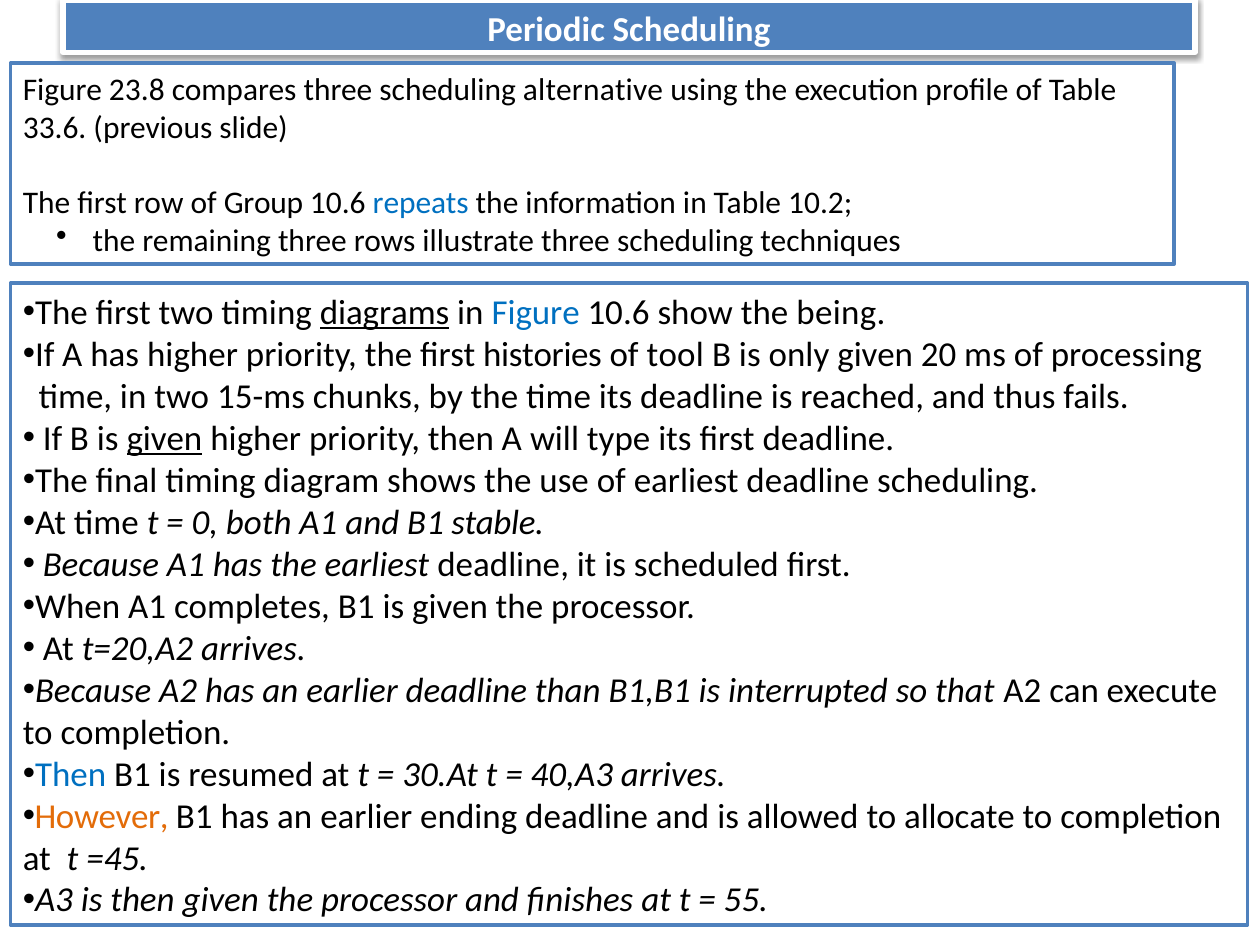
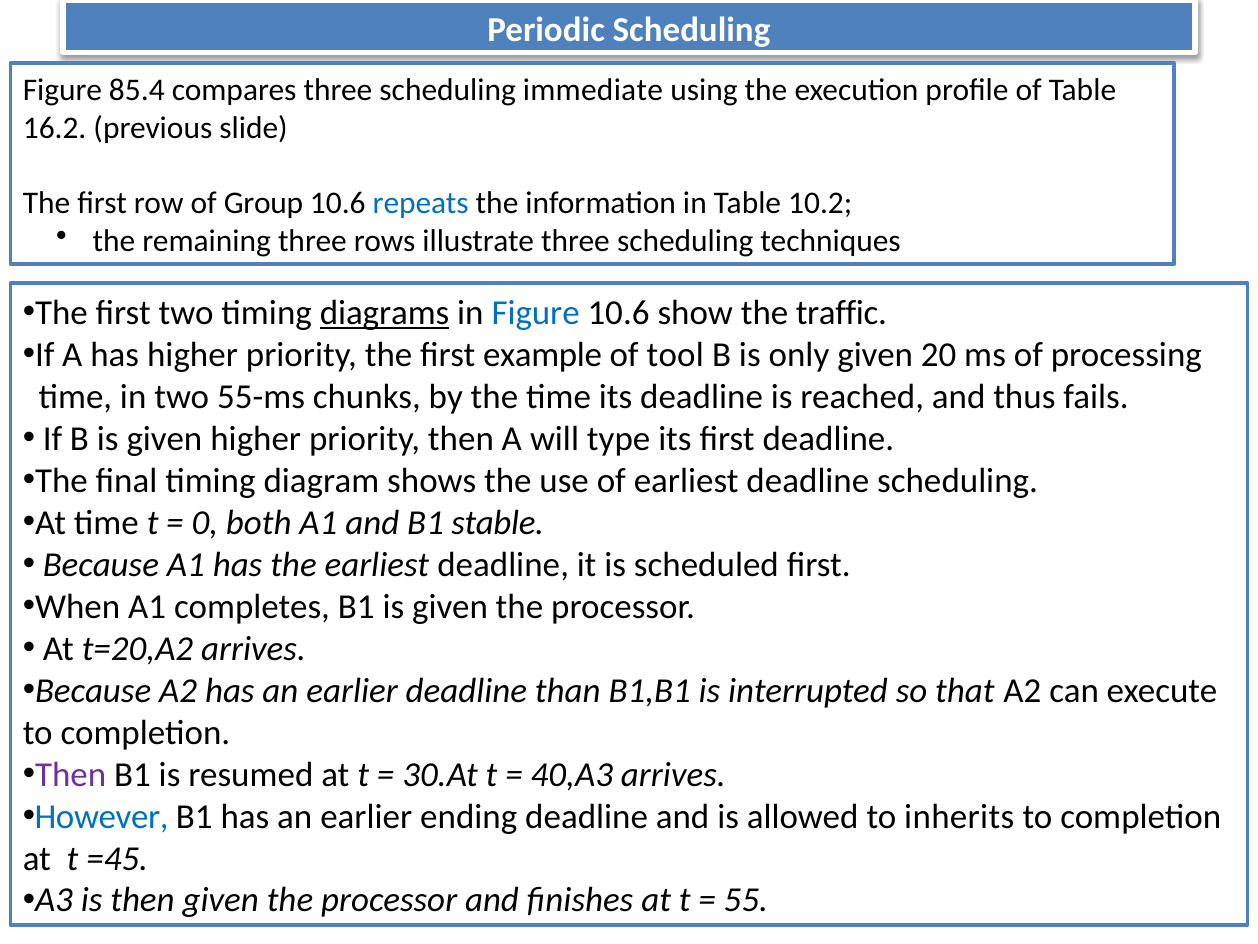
23.8: 23.8 -> 85.4 (137, 90)
alternative: alternative -> immediate (593, 90)
33.6: 33.6 -> 16.2 (55, 128)
being: being -> traffic (841, 313)
histories: histories -> example (543, 355)
15-ms: 15-ms -> 55-ms (261, 397)
given underline: present -> none (164, 439)
Then colour: blue -> purple (71, 774)
However colour: orange -> blue (102, 816)
allocate: allocate -> inherits (959, 816)
